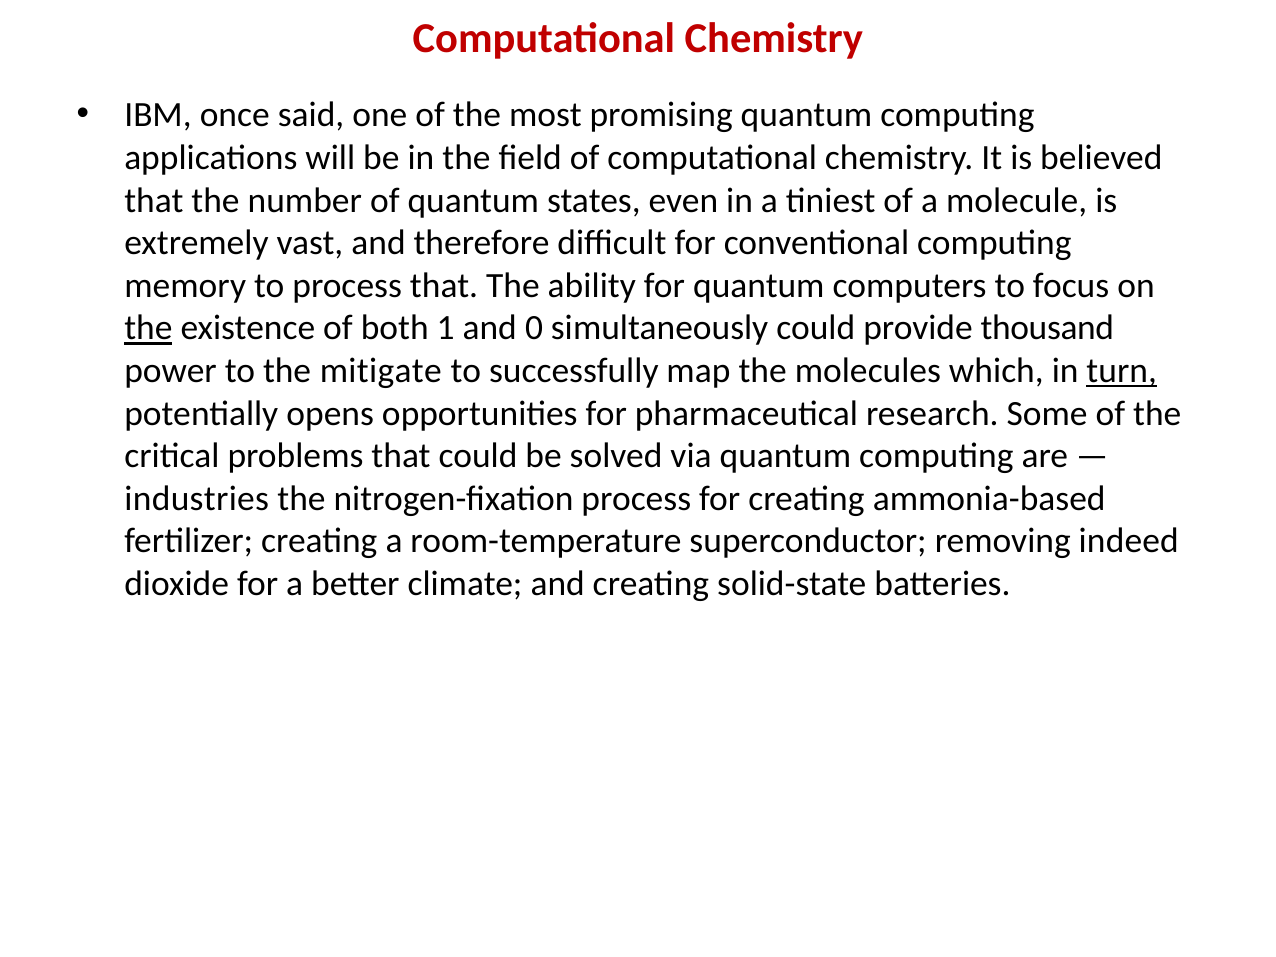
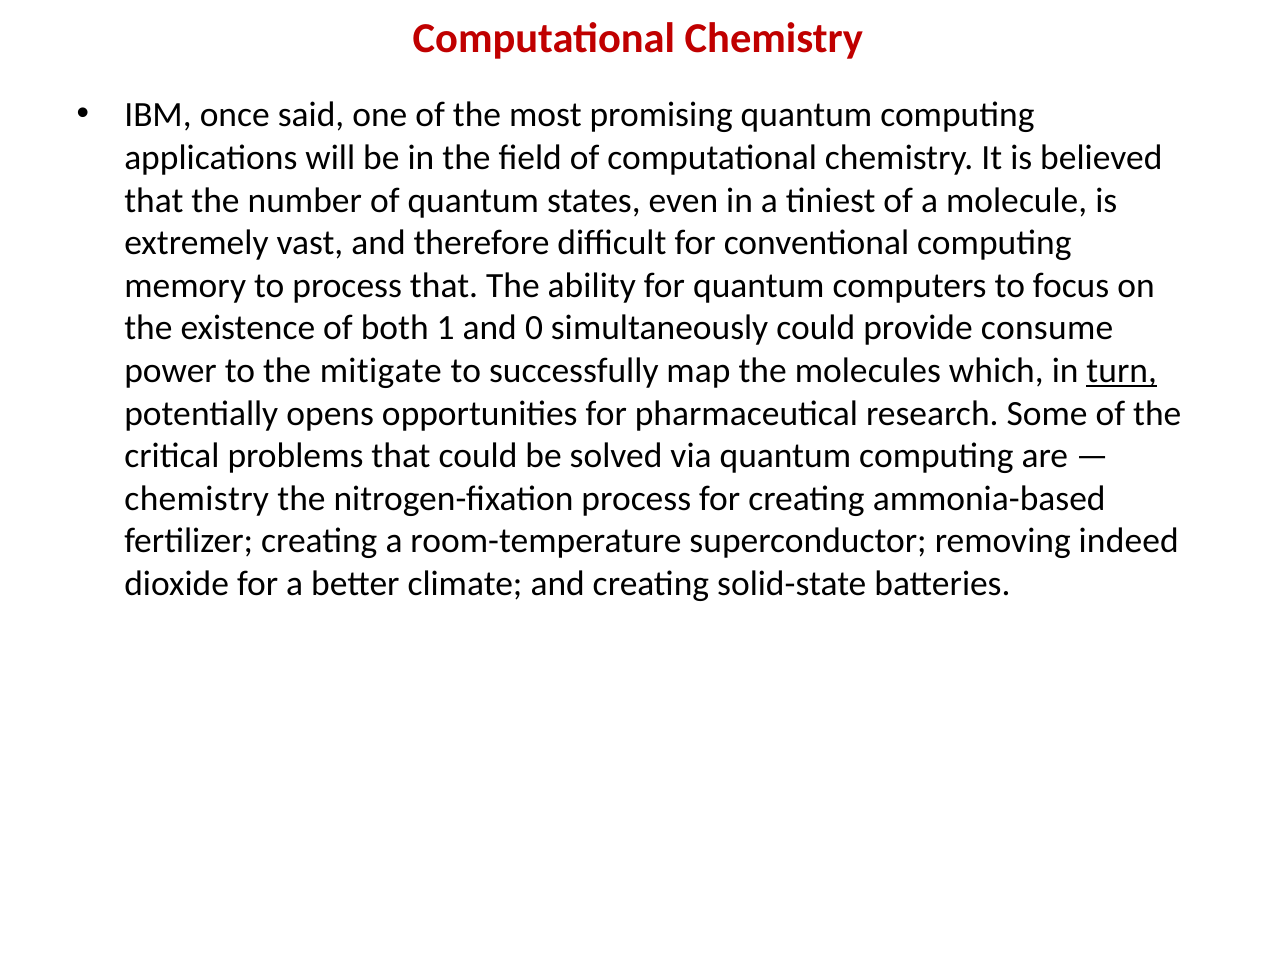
the underline: present -> none (148, 328)
thousand: thousand -> consume (1047, 328)
industries: industries -> chemistry (197, 499)
